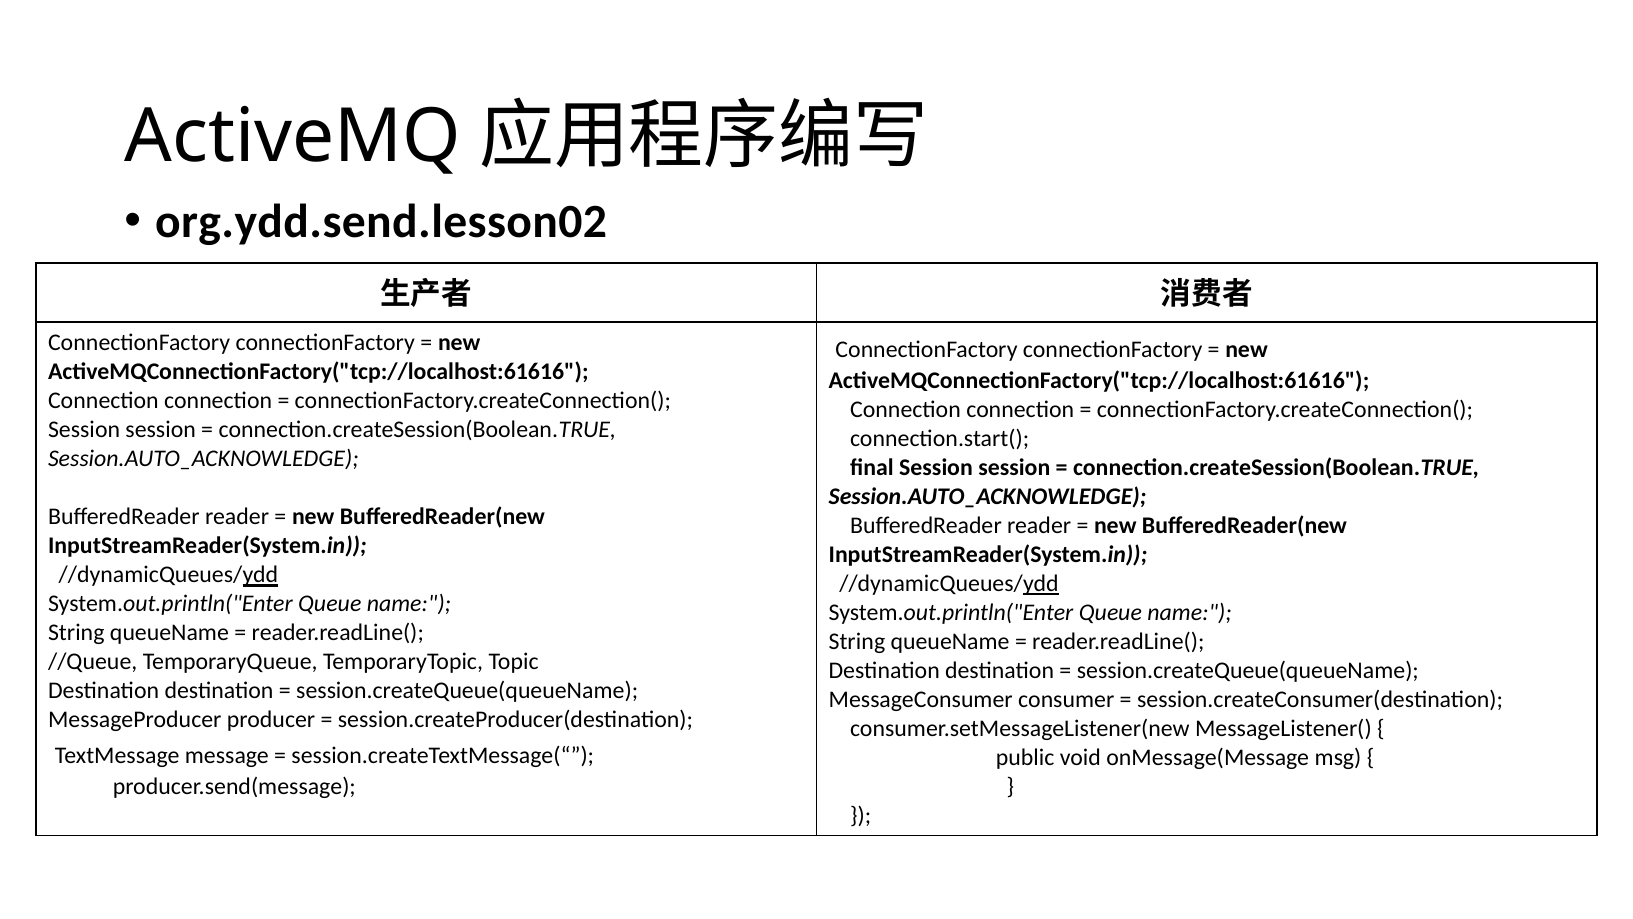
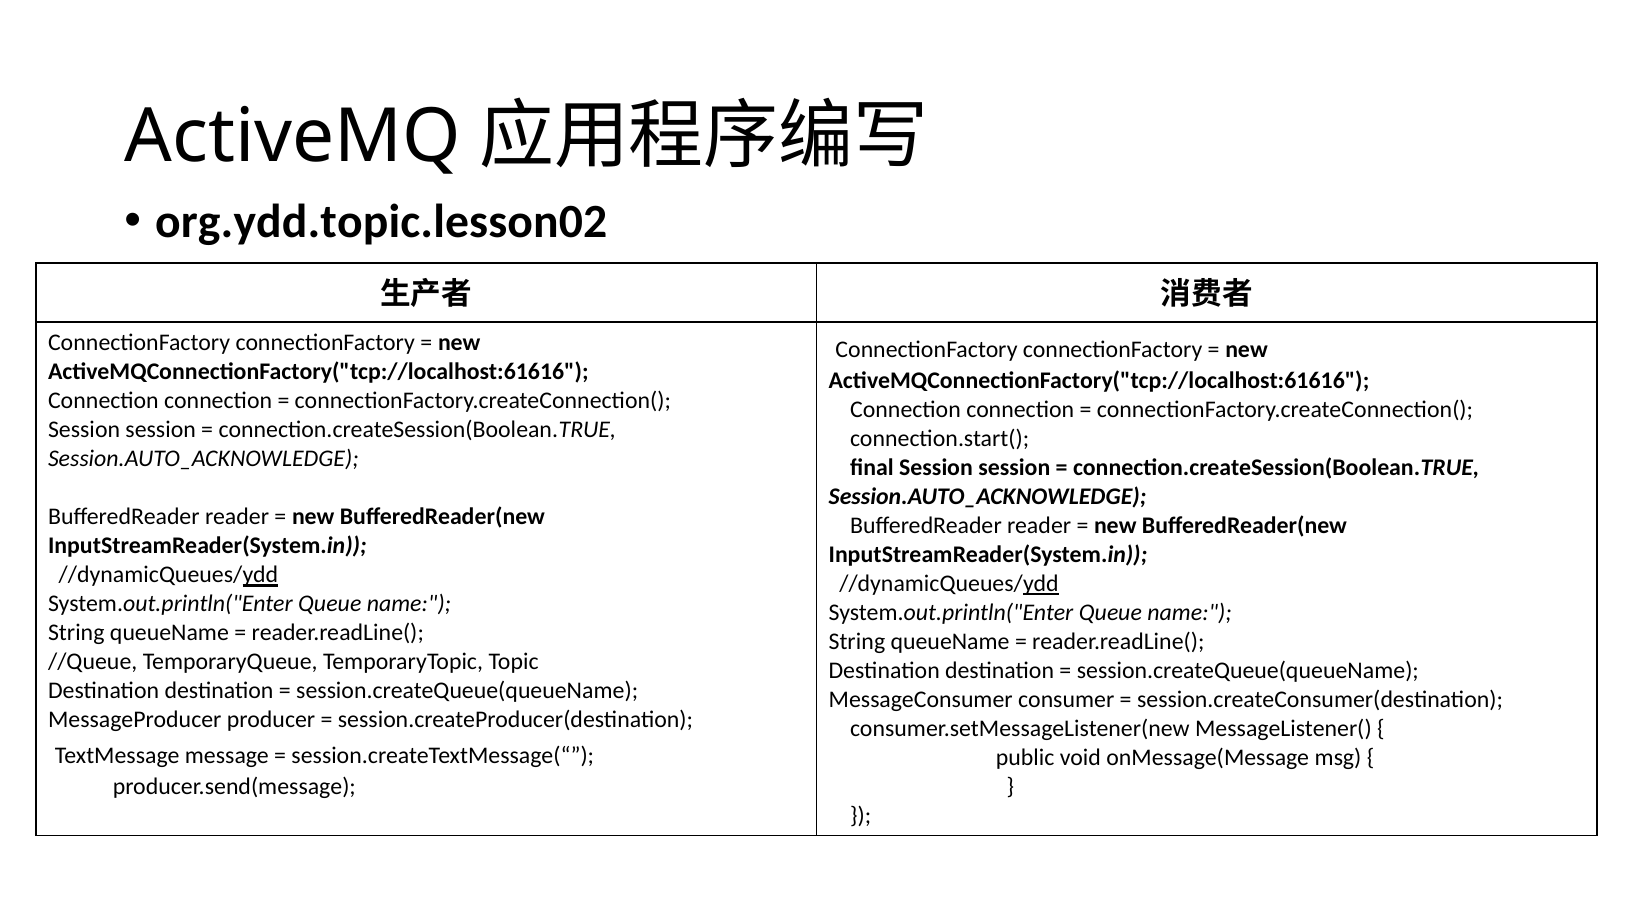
org.ydd.send.lesson02: org.ydd.send.lesson02 -> org.ydd.topic.lesson02 (381, 222)
